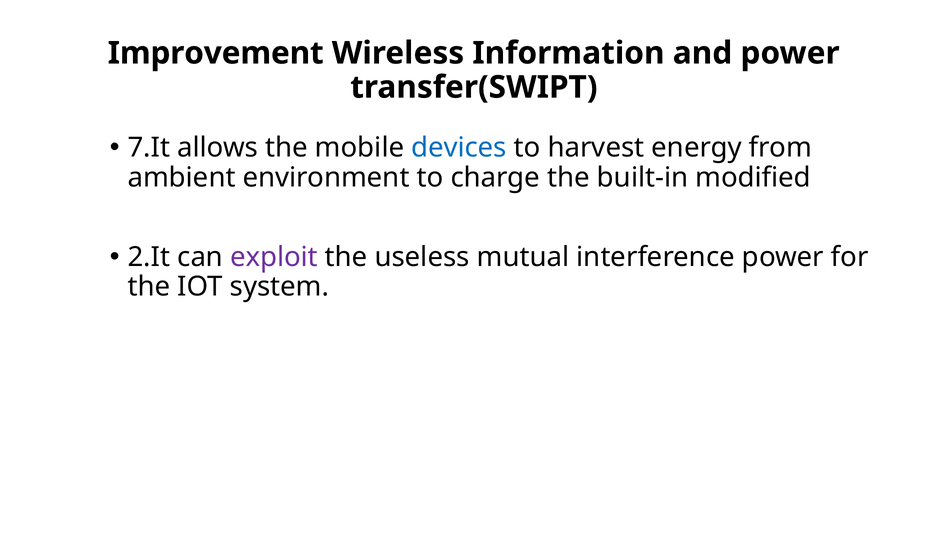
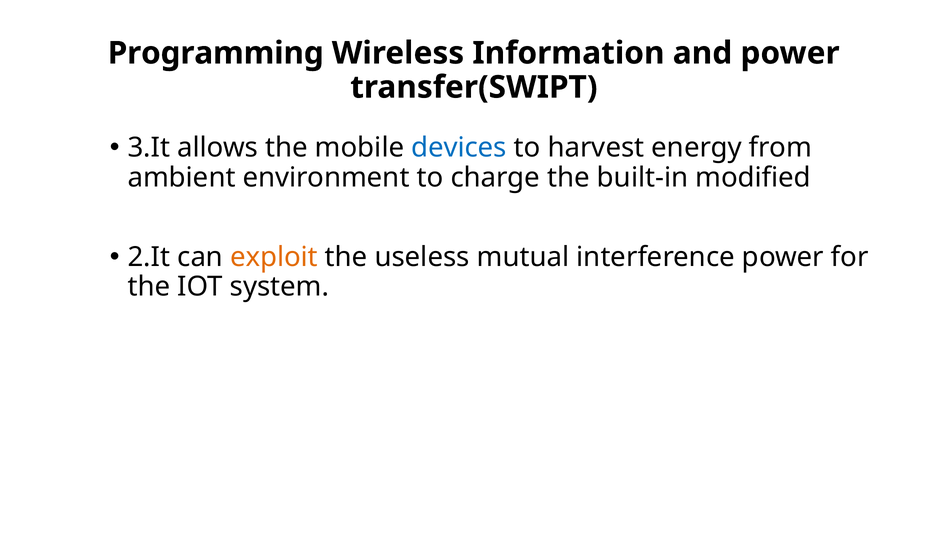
Improvement: Improvement -> Programming (216, 53)
7.It: 7.It -> 3.It (149, 148)
exploit colour: purple -> orange (274, 257)
